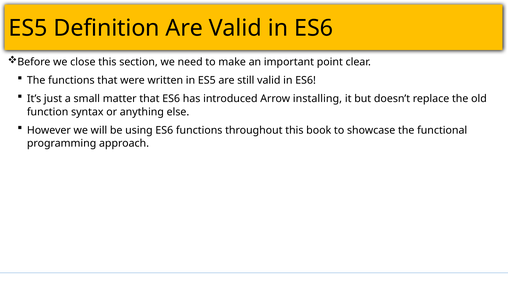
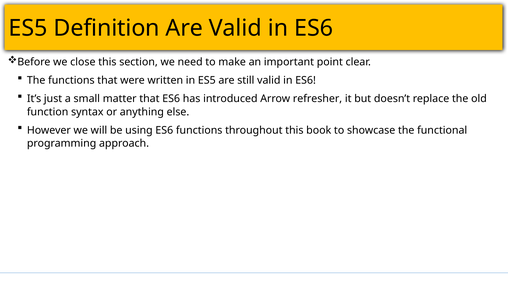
installing: installing -> refresher (318, 99)
